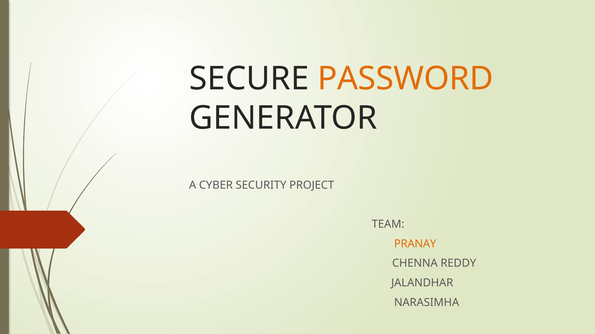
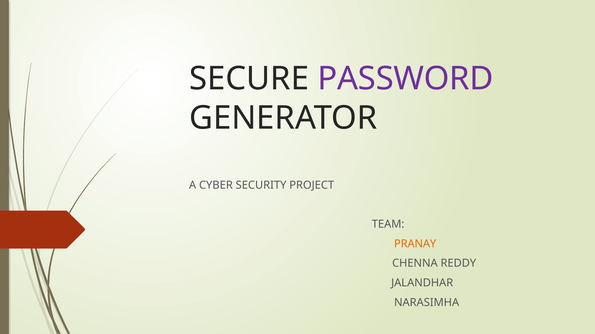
PASSWORD colour: orange -> purple (405, 79)
